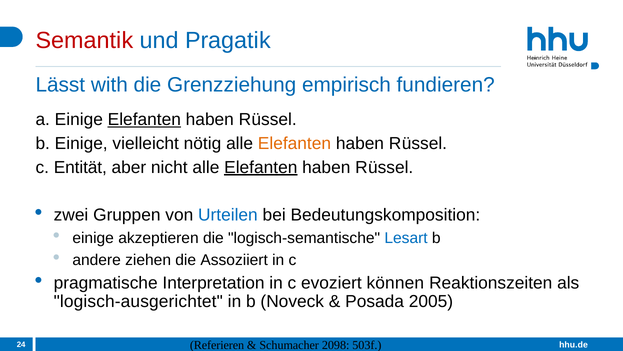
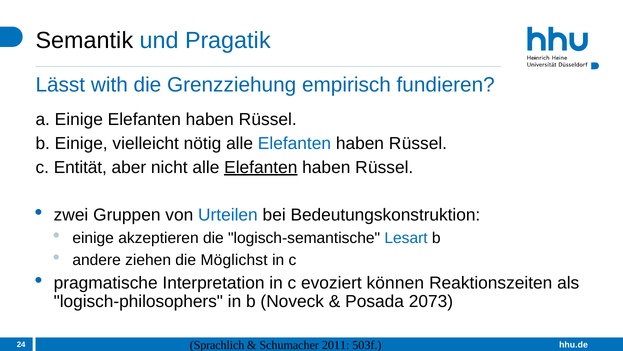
Semantik colour: red -> black (85, 41)
Elefanten underline: present -> none (144, 119)
Elefanten colour: orange -> blue (294, 143)
Bedeutungskomposition: Bedeutungskomposition -> Bedeutungskonstruktion (385, 215)
Assoziiert: Assoziiert -> Möglichst (234, 260)
logisch-ausgerichtet: logisch-ausgerichtet -> logisch-philosophers (138, 302)
2005: 2005 -> 2073 (431, 302)
Referieren: Referieren -> Sprachlich (217, 345)
2098: 2098 -> 2011 (336, 345)
